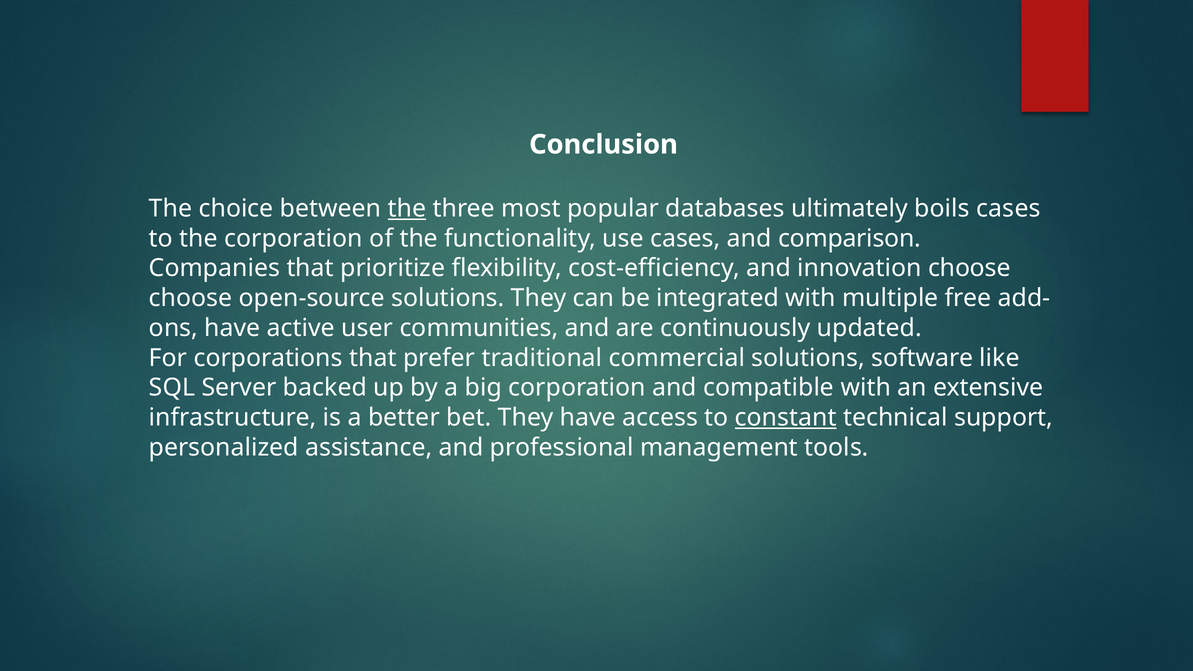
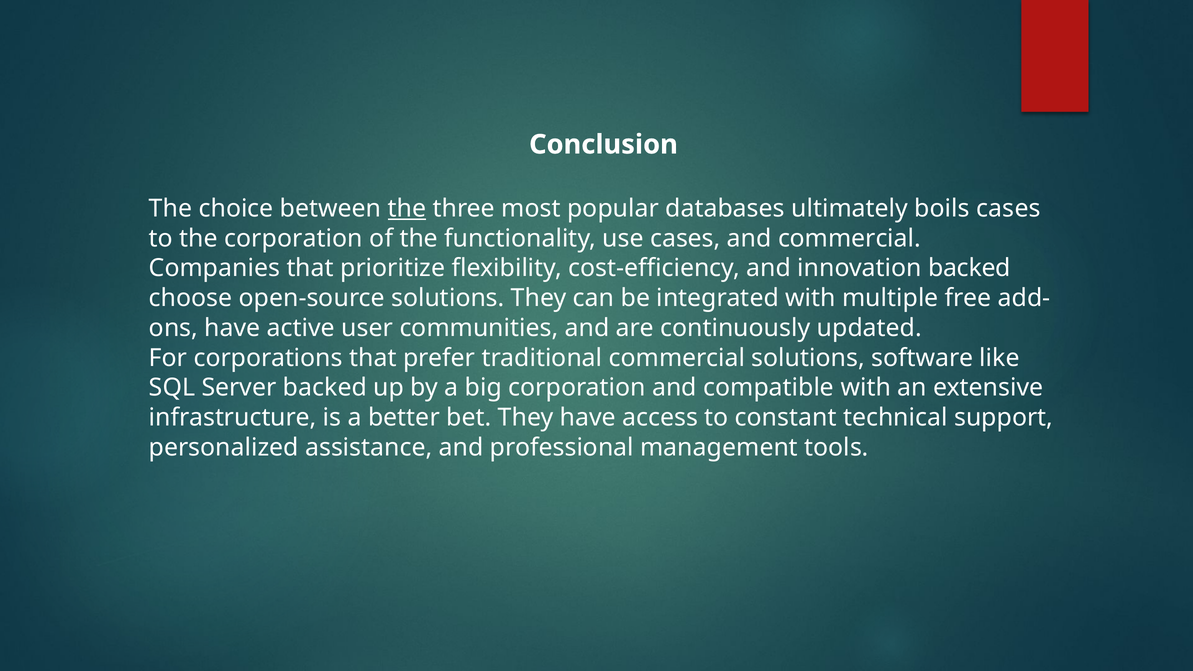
and comparison: comparison -> commercial (849, 238)
innovation choose: choose -> backed (969, 268)
constant underline: present -> none (786, 418)
